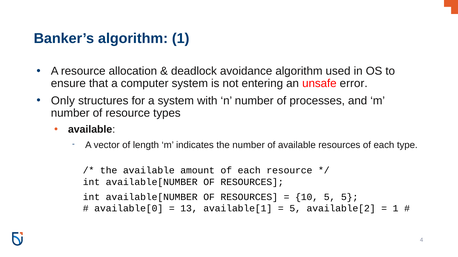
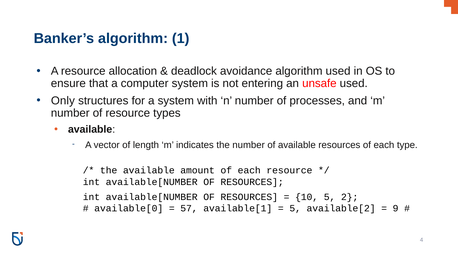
unsafe error: error -> used (354, 84)
5 5: 5 -> 2 (350, 197)
13: 13 -> 57 (189, 209)
1: 1 -> 9 (396, 209)
